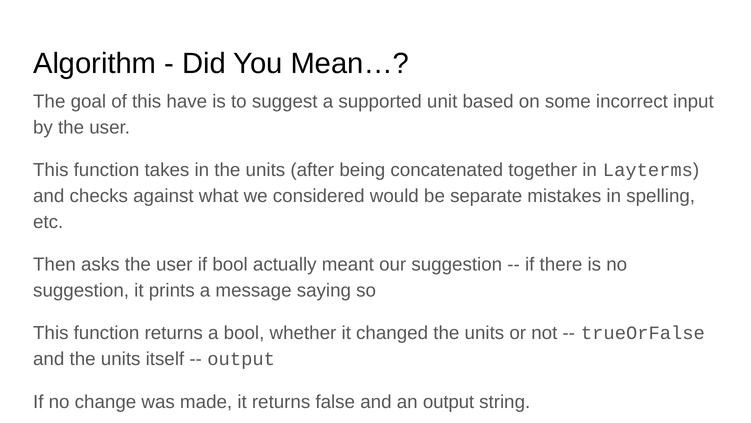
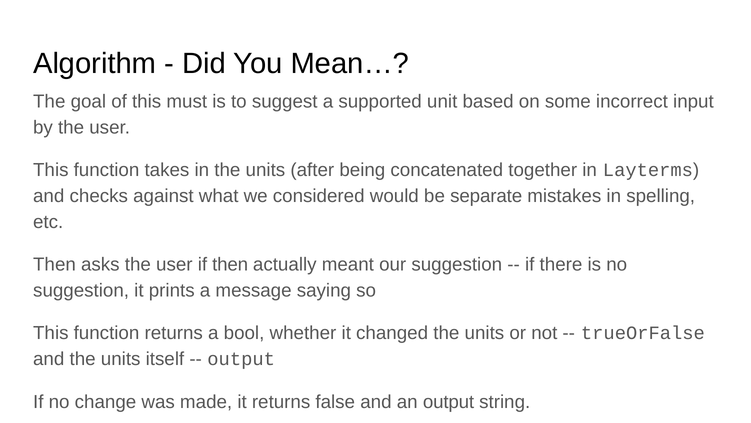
have: have -> must (187, 101)
if bool: bool -> then (230, 264)
